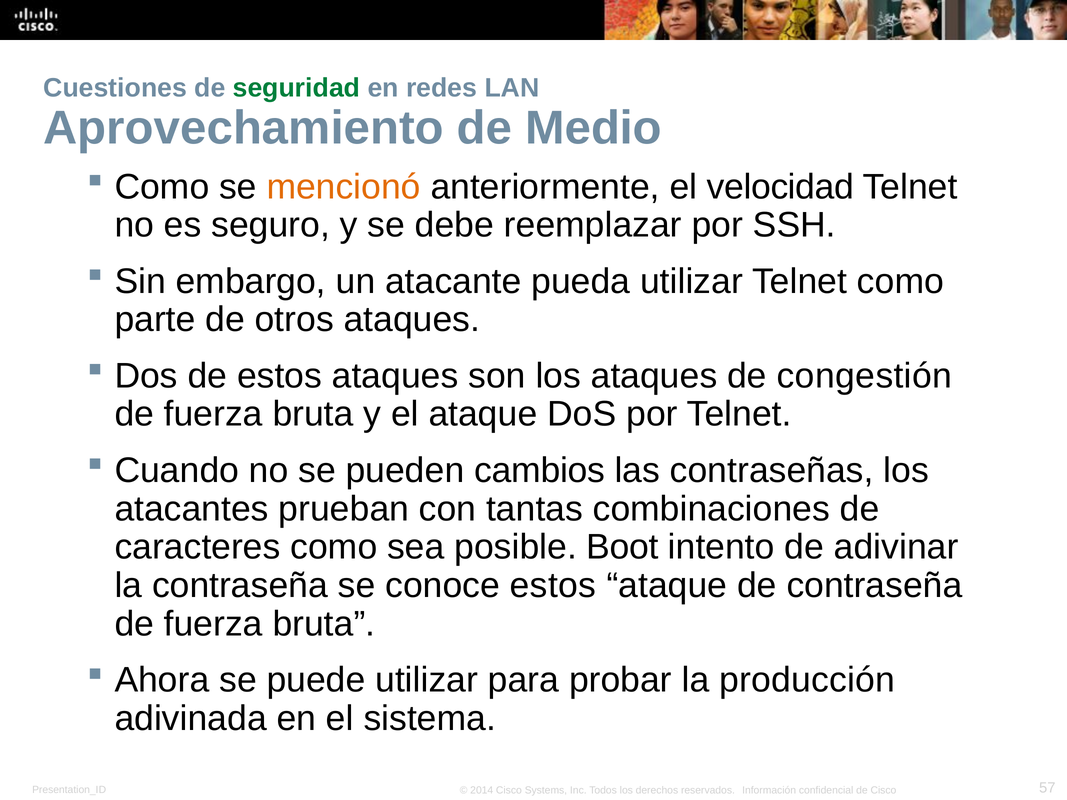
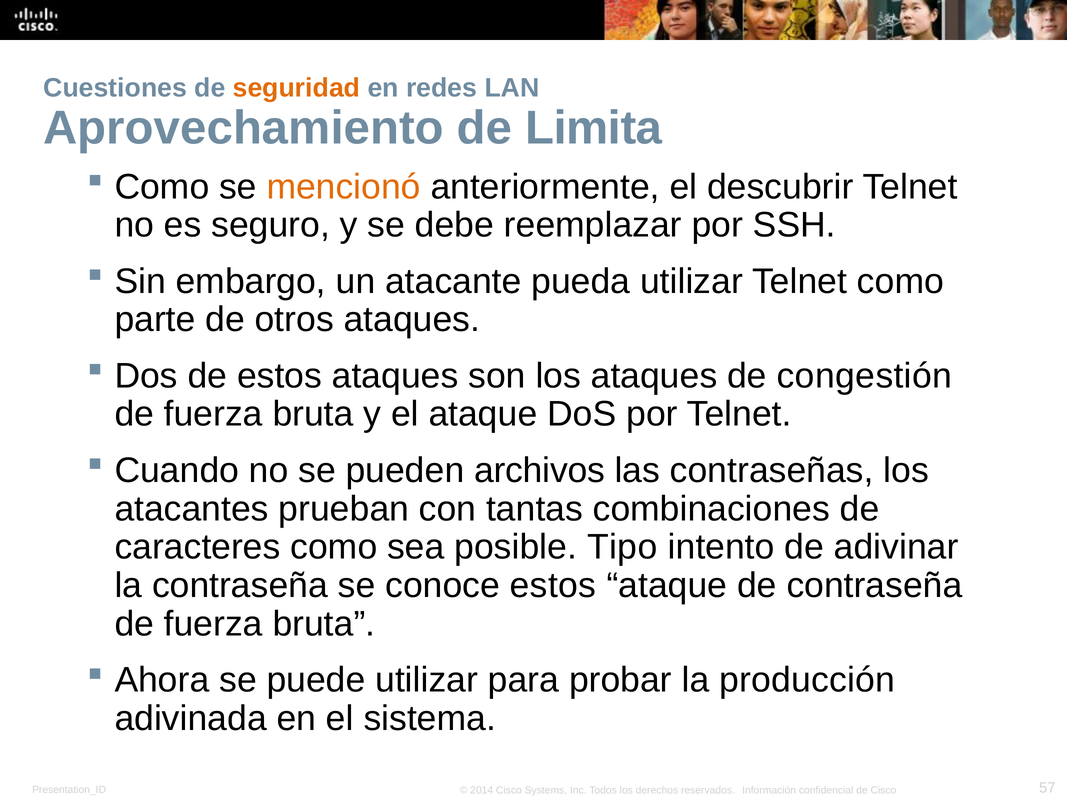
seguridad colour: green -> orange (296, 88)
Medio: Medio -> Limita (594, 128)
velocidad: velocidad -> descubrir (780, 187)
cambios: cambios -> archivos (540, 471)
Boot: Boot -> Tipo (622, 547)
